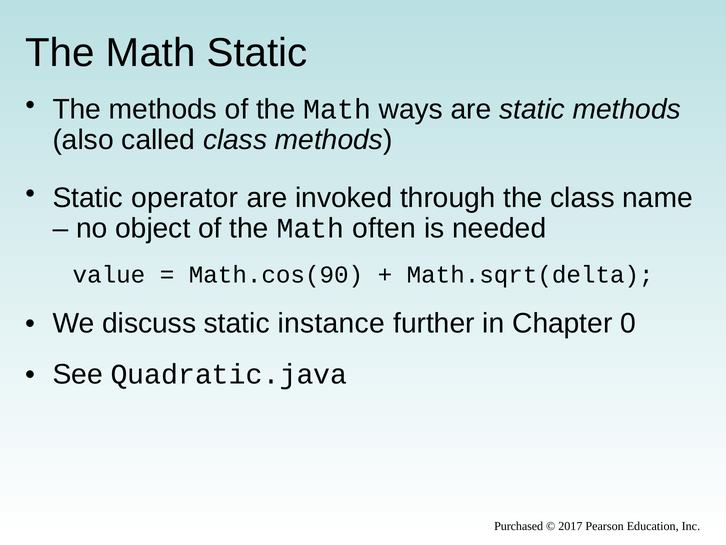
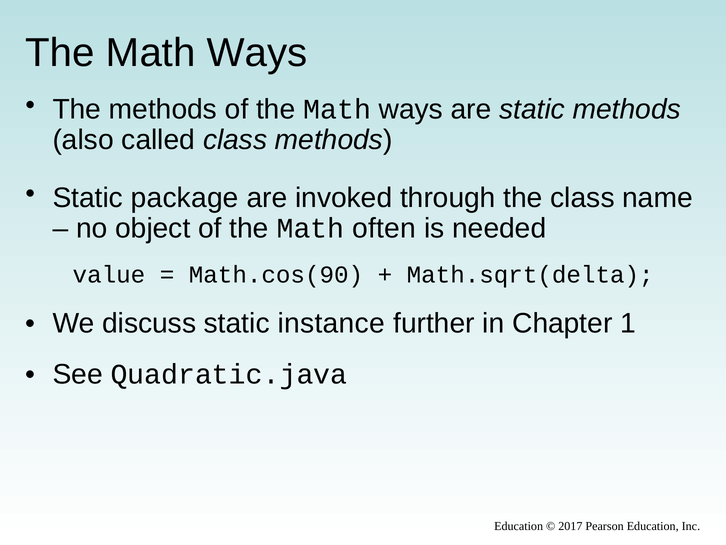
Static: Static -> Ways (257, 53)
operator: operator -> package (185, 198)
0: 0 -> 1 (628, 323)
Purchased: Purchased -> Education (519, 526)
